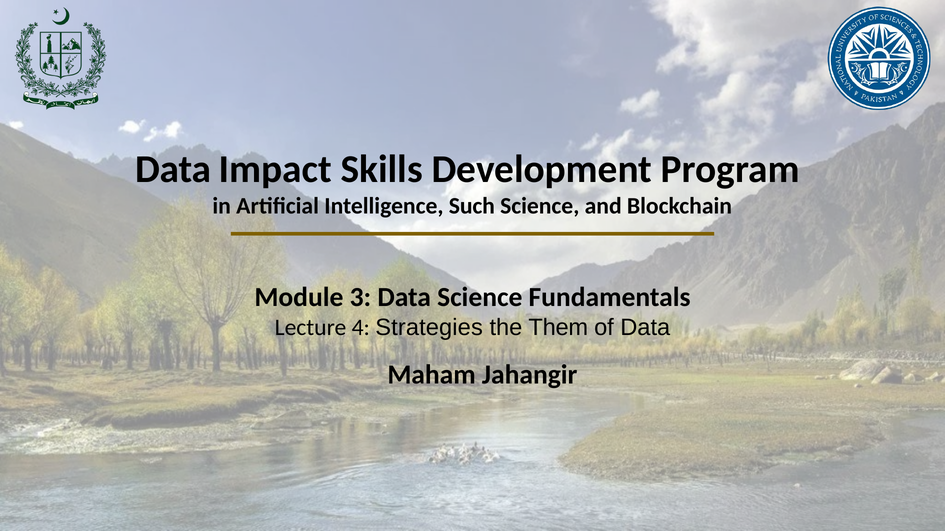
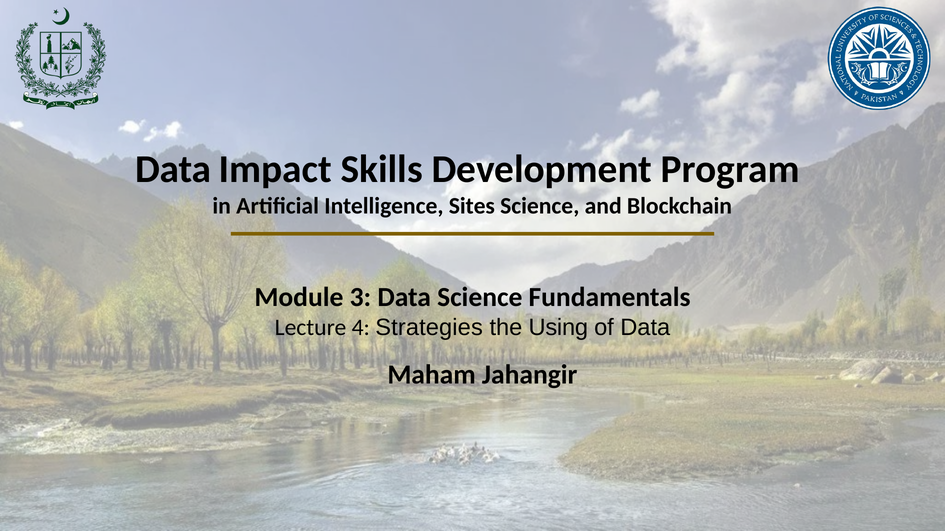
Such: Such -> Sites (472, 206)
Them: Them -> Using (558, 328)
